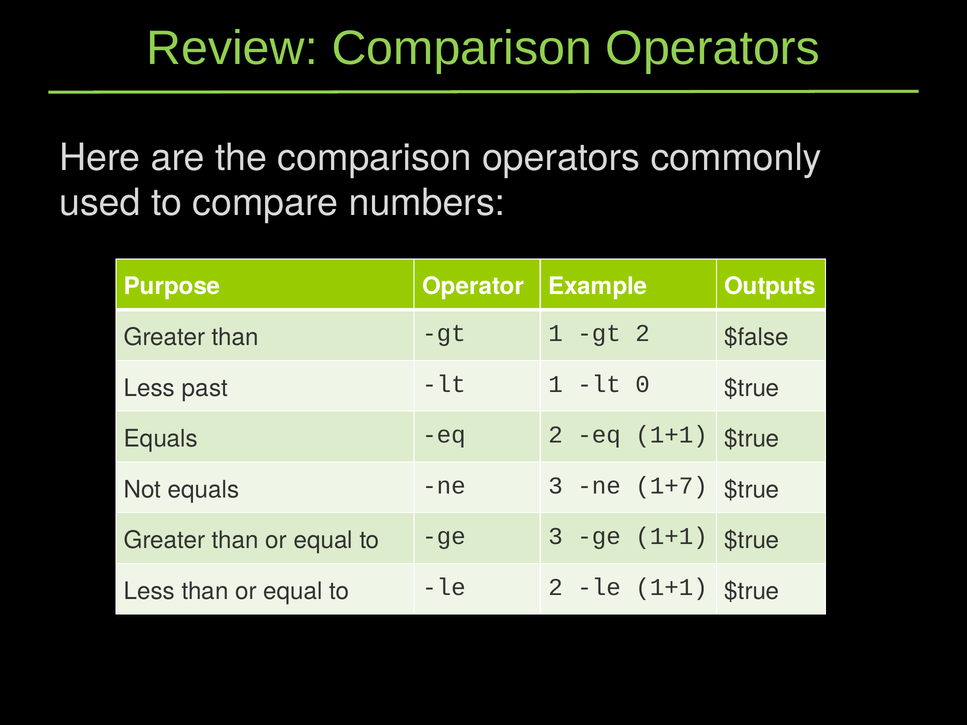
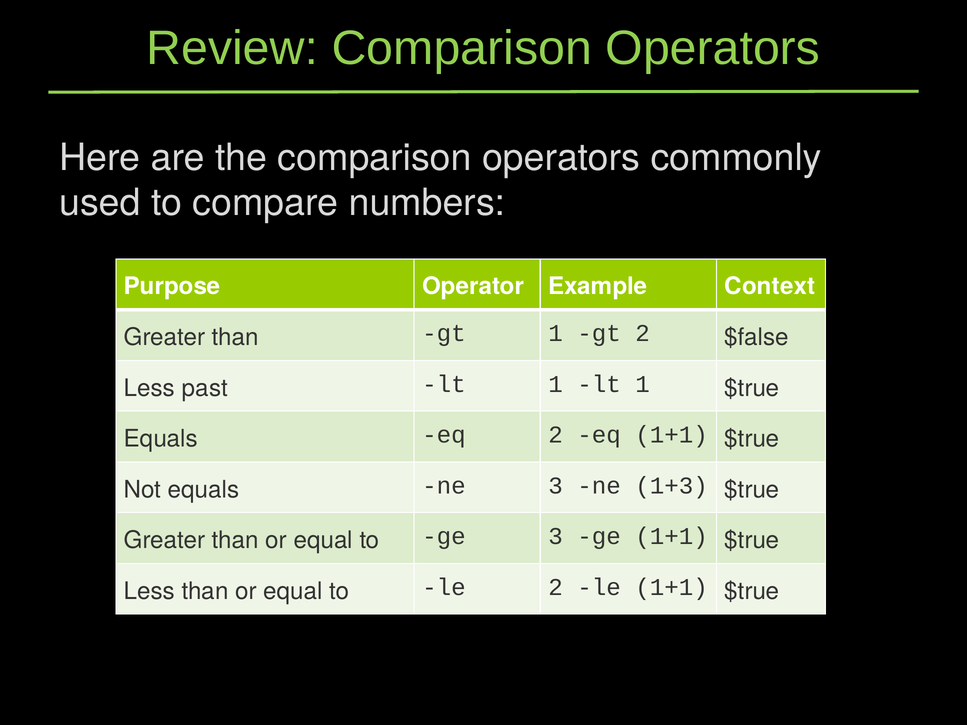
Outputs: Outputs -> Context (770, 286)
1 lt 0: 0 -> 1 (643, 384)
1+7: 1+7 -> 1+3 (672, 486)
